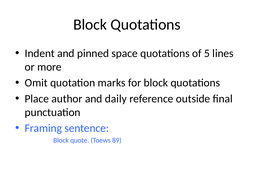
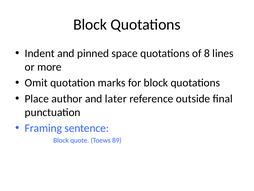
5: 5 -> 8 (207, 53)
daily: daily -> later (116, 98)
